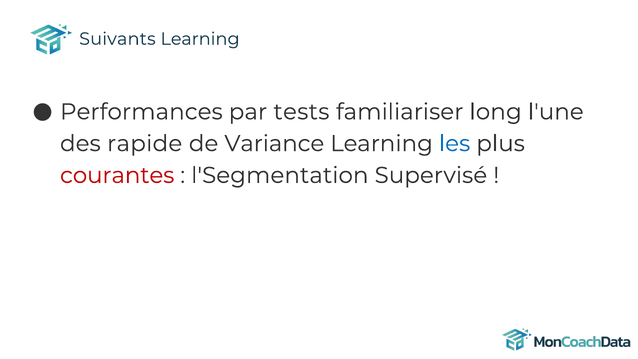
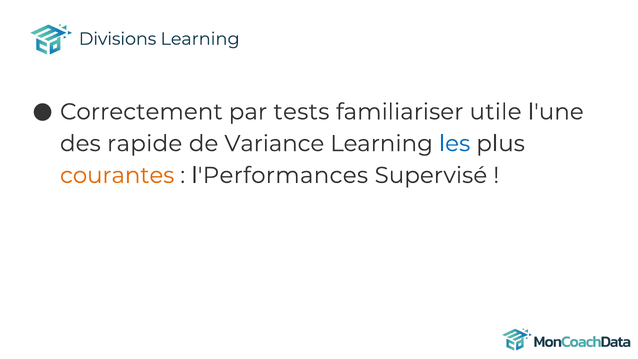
Suivants: Suivants -> Divisions (118, 39)
Performances: Performances -> Correctement (141, 112)
long: long -> utile (496, 112)
courantes colour: red -> orange (117, 175)
l'Segmentation: l'Segmentation -> l'Performances (280, 175)
